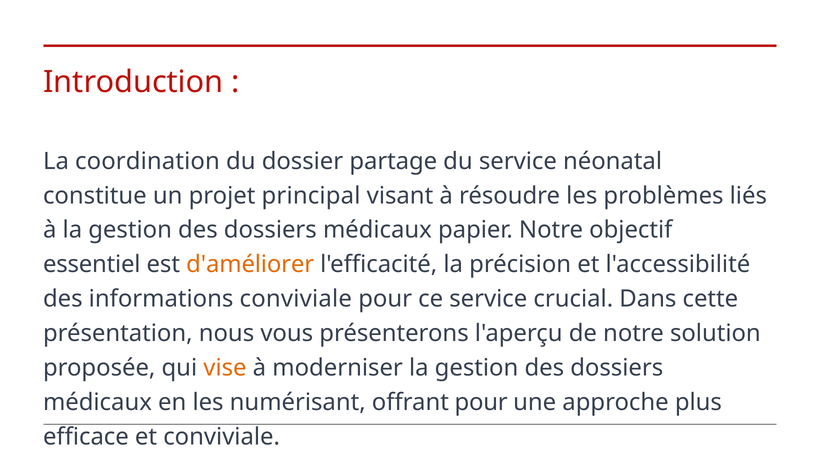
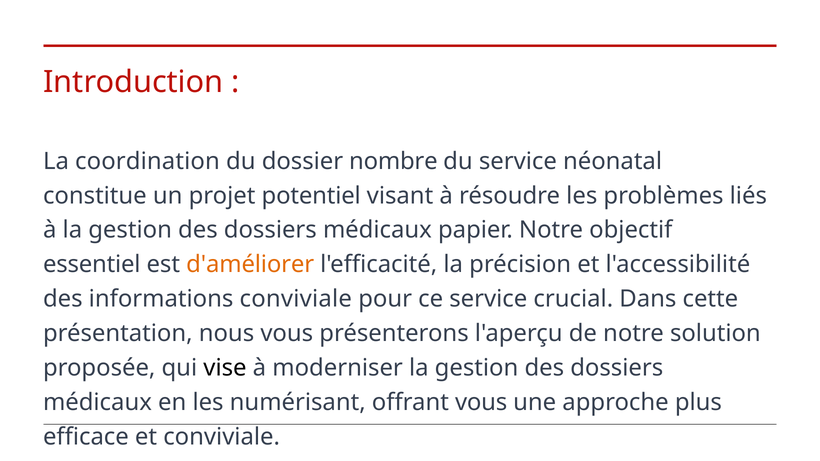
partage: partage -> nombre (393, 161)
principal: principal -> potentiel (311, 196)
vise colour: orange -> black (225, 368)
offrant pour: pour -> vous (481, 402)
